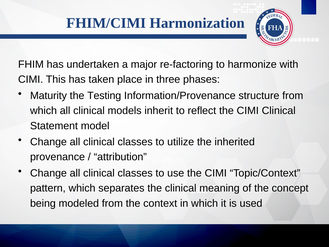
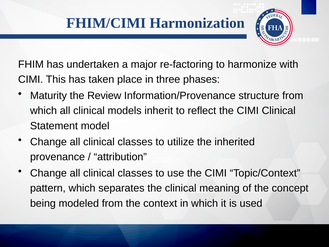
Testing: Testing -> Review (104, 95)
